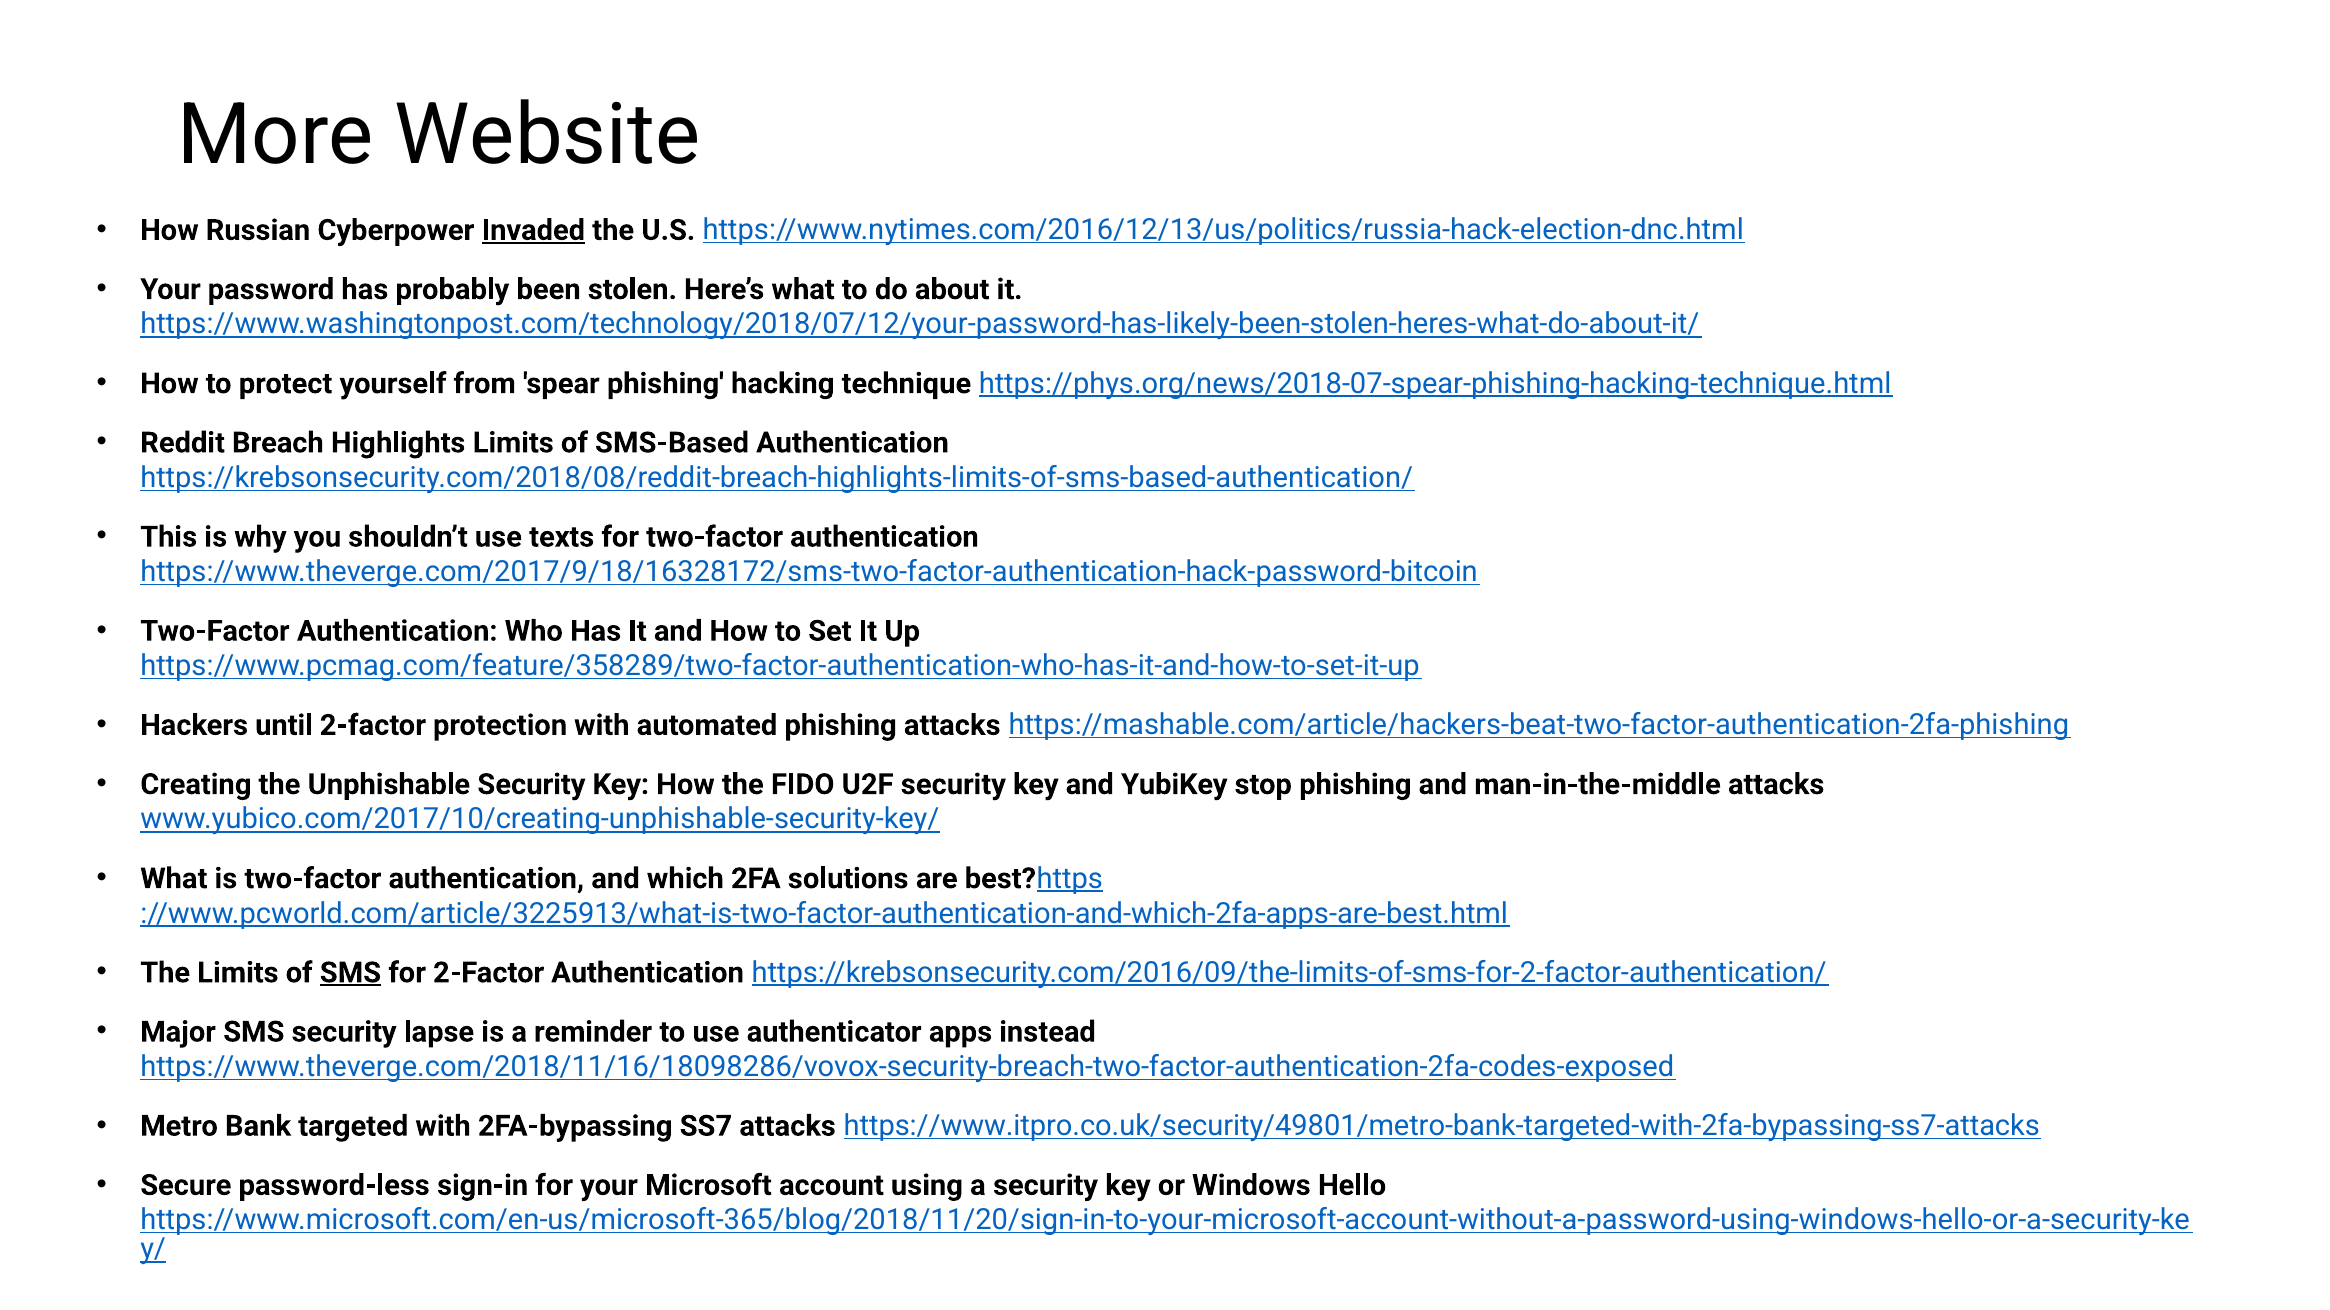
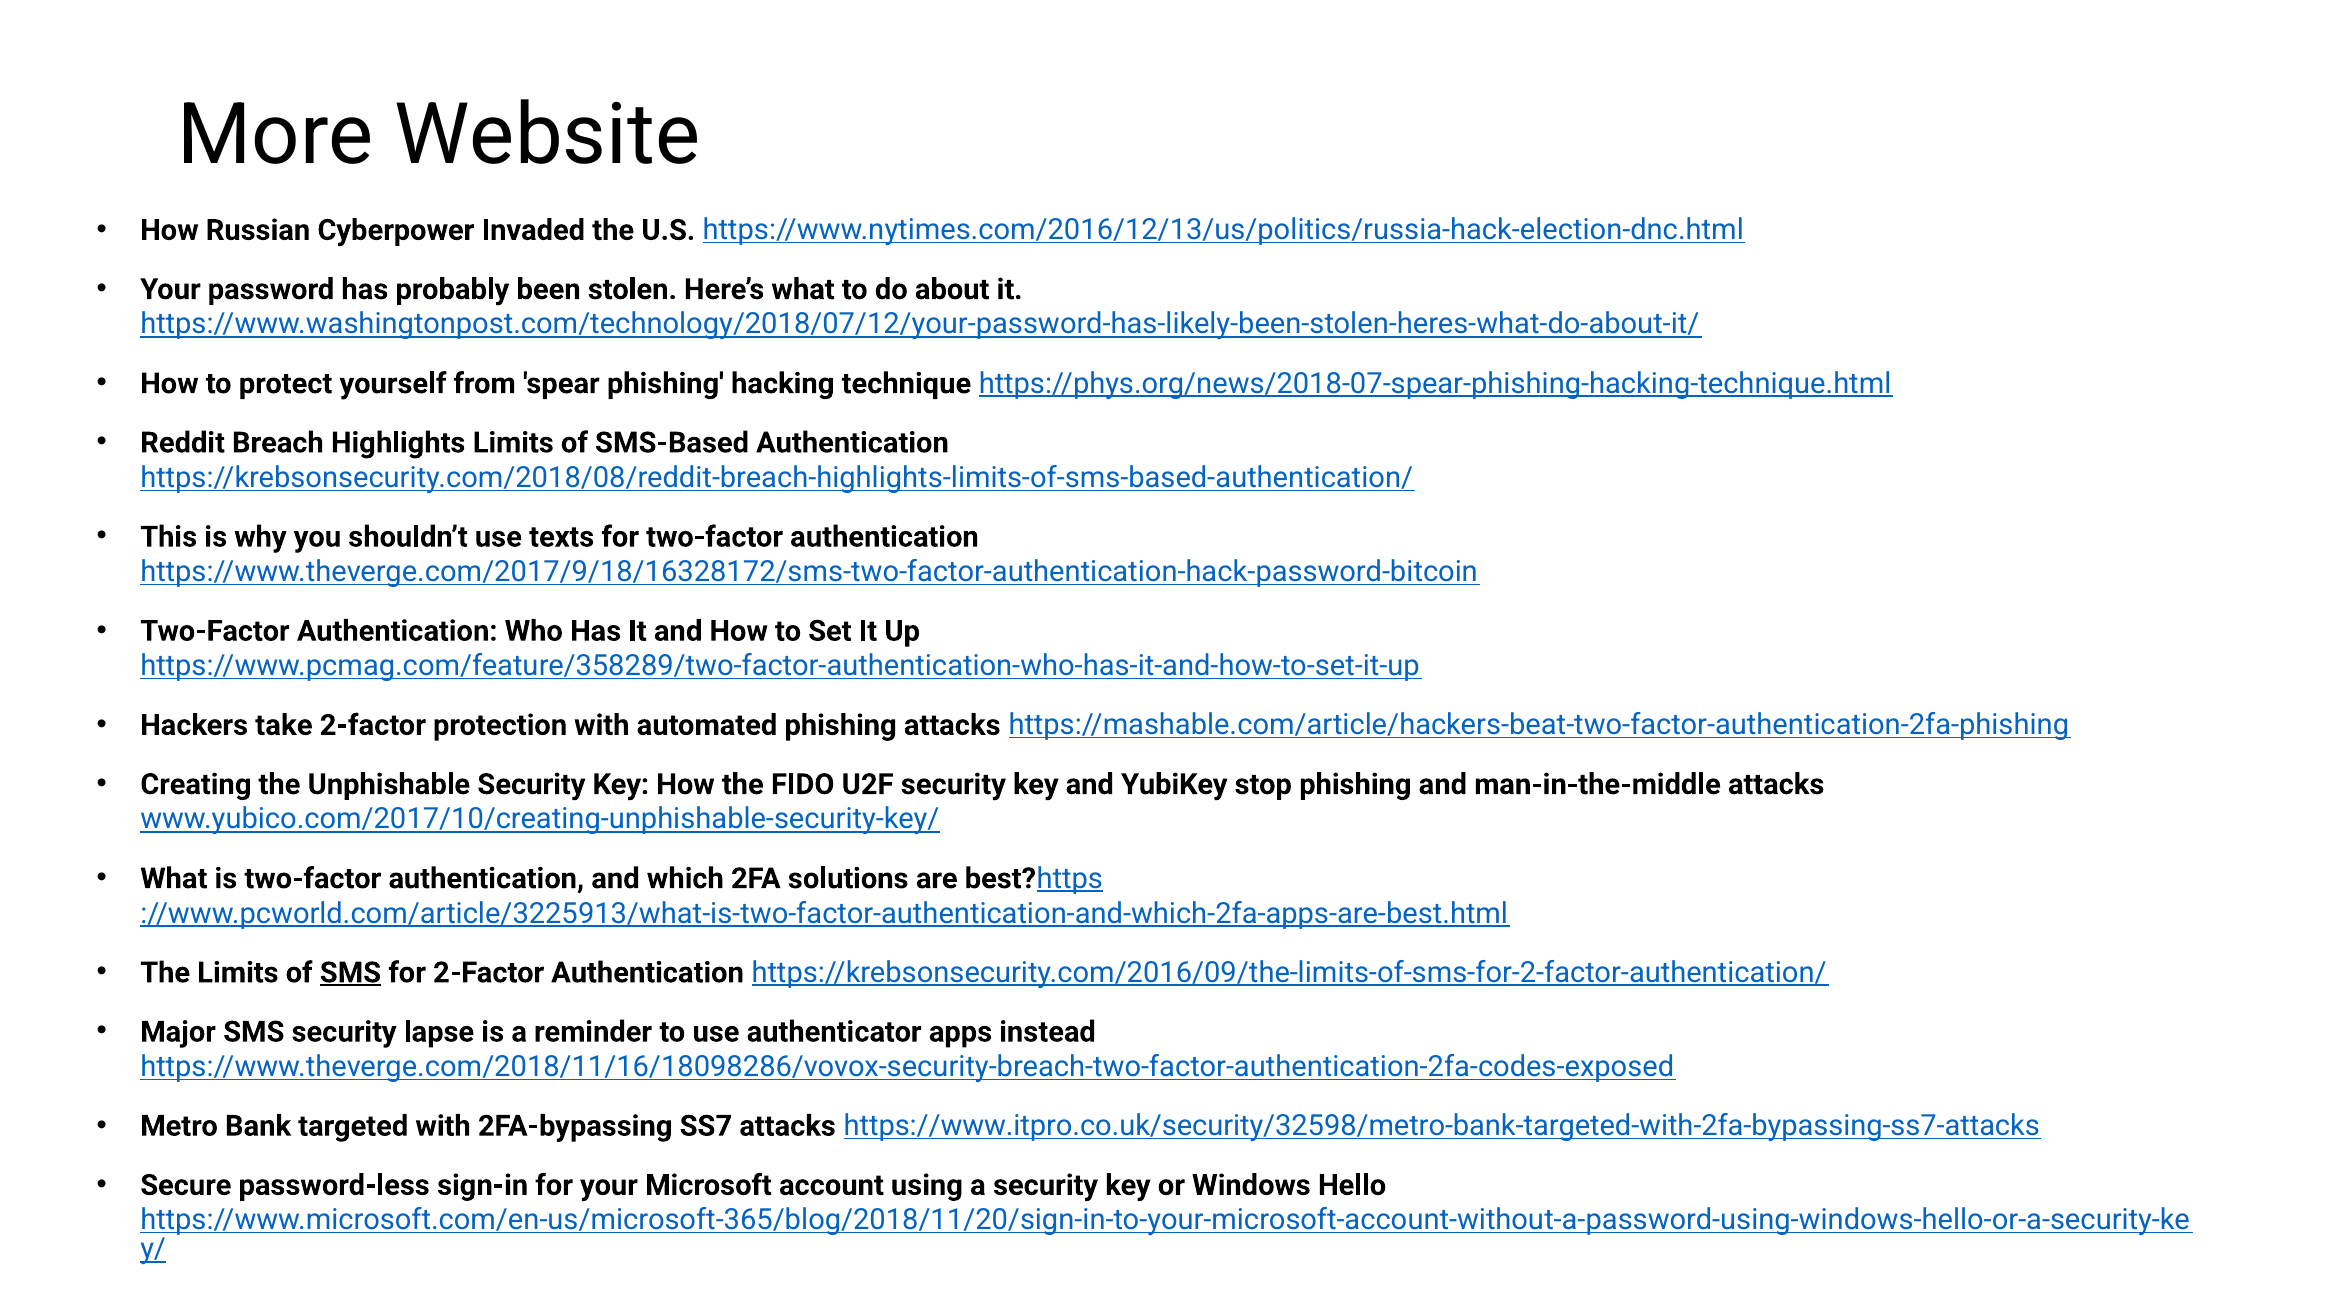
Invaded underline: present -> none (533, 230)
until: until -> take (284, 726)
https://www.itpro.co.uk/security/49801/metro-bank-targeted-with-2fa-bypassing-ss7-attacks: https://www.itpro.co.uk/security/49801/metro-bank-targeted-with-2fa-bypassing-ss7-attacks -> https://www.itpro.co.uk/security/32598/metro-bank-targeted-with-2fa-bypassing-ss7-attacks (1442, 1127)
